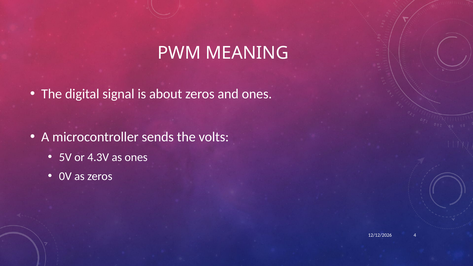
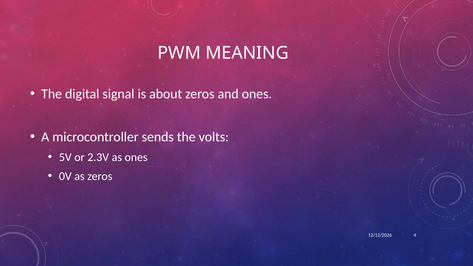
4.3V: 4.3V -> 2.3V (98, 157)
